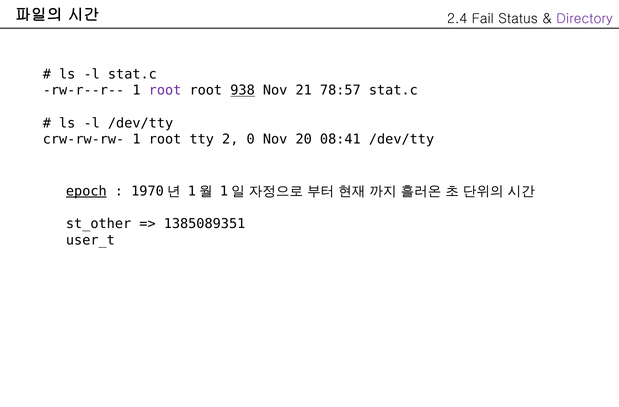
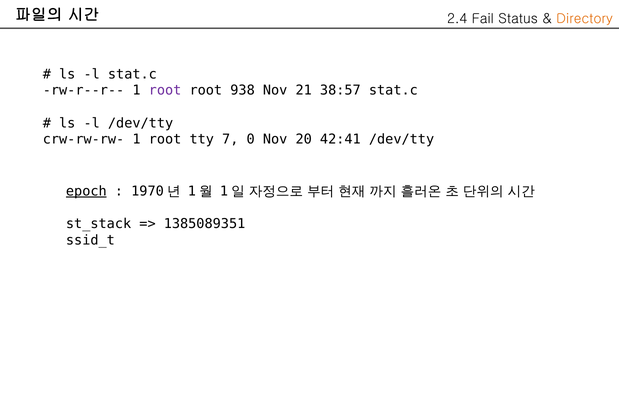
Directory colour: purple -> orange (585, 19)
938 underline: present -> none (243, 90)
78:57: 78:57 -> 38:57 (340, 90)
2: 2 -> 7 (230, 139)
08:41: 08:41 -> 42:41 (340, 139)
st_other: st_other -> st_stack (99, 224)
user_t: user_t -> ssid_t (90, 240)
